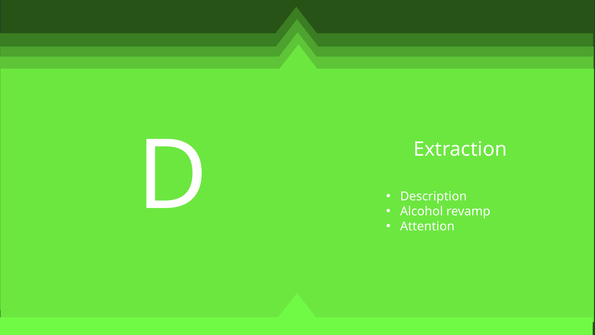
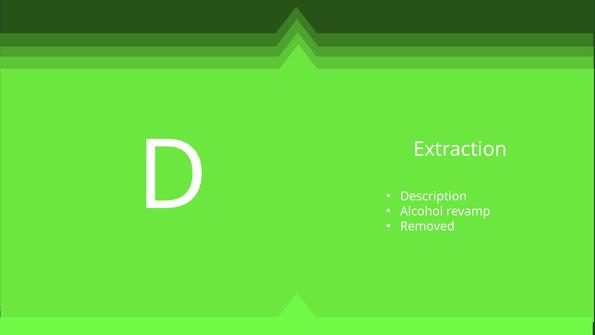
Attention: Attention -> Removed (427, 226)
